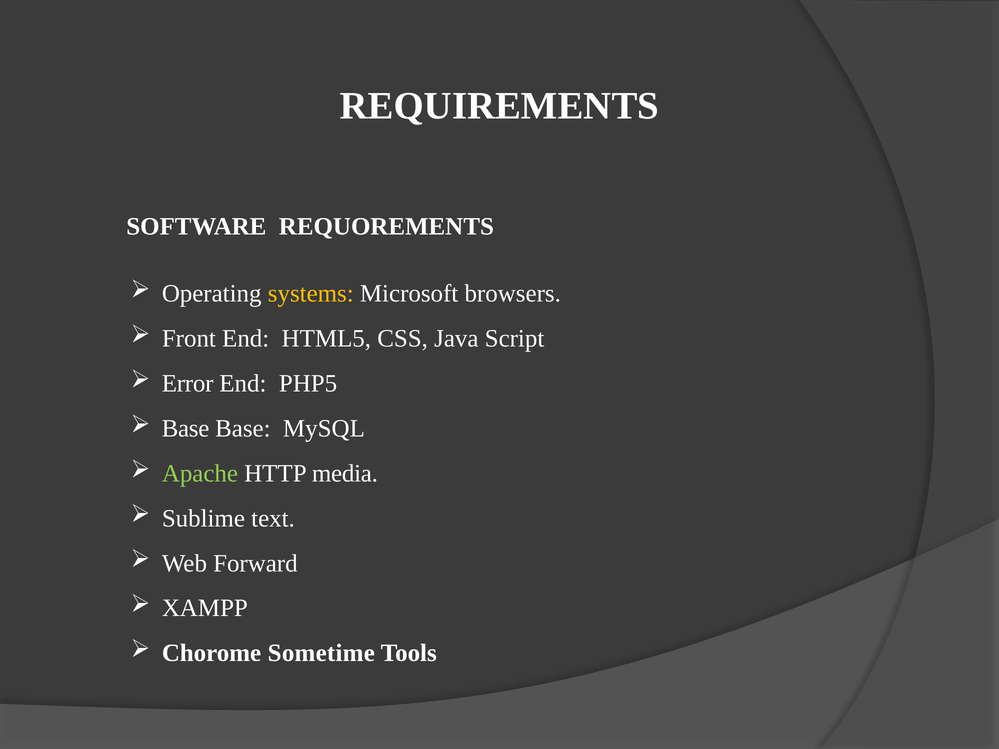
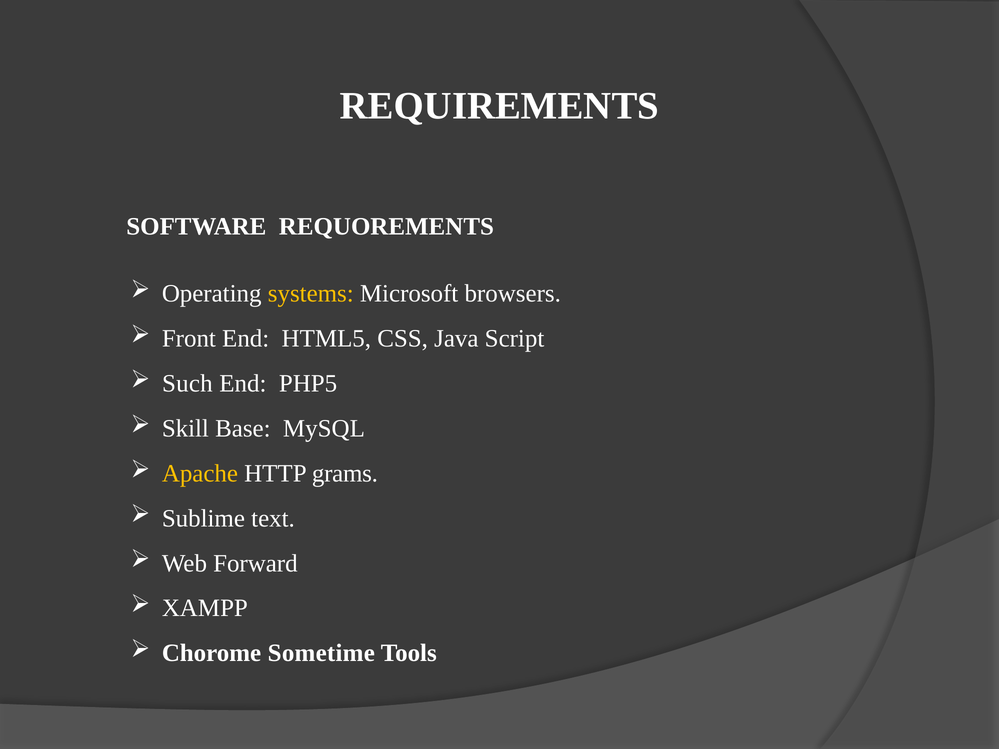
Error: Error -> Such (187, 384)
Base: Base -> Skill (185, 429)
Apache colour: light green -> yellow (200, 474)
media: media -> grams (345, 474)
